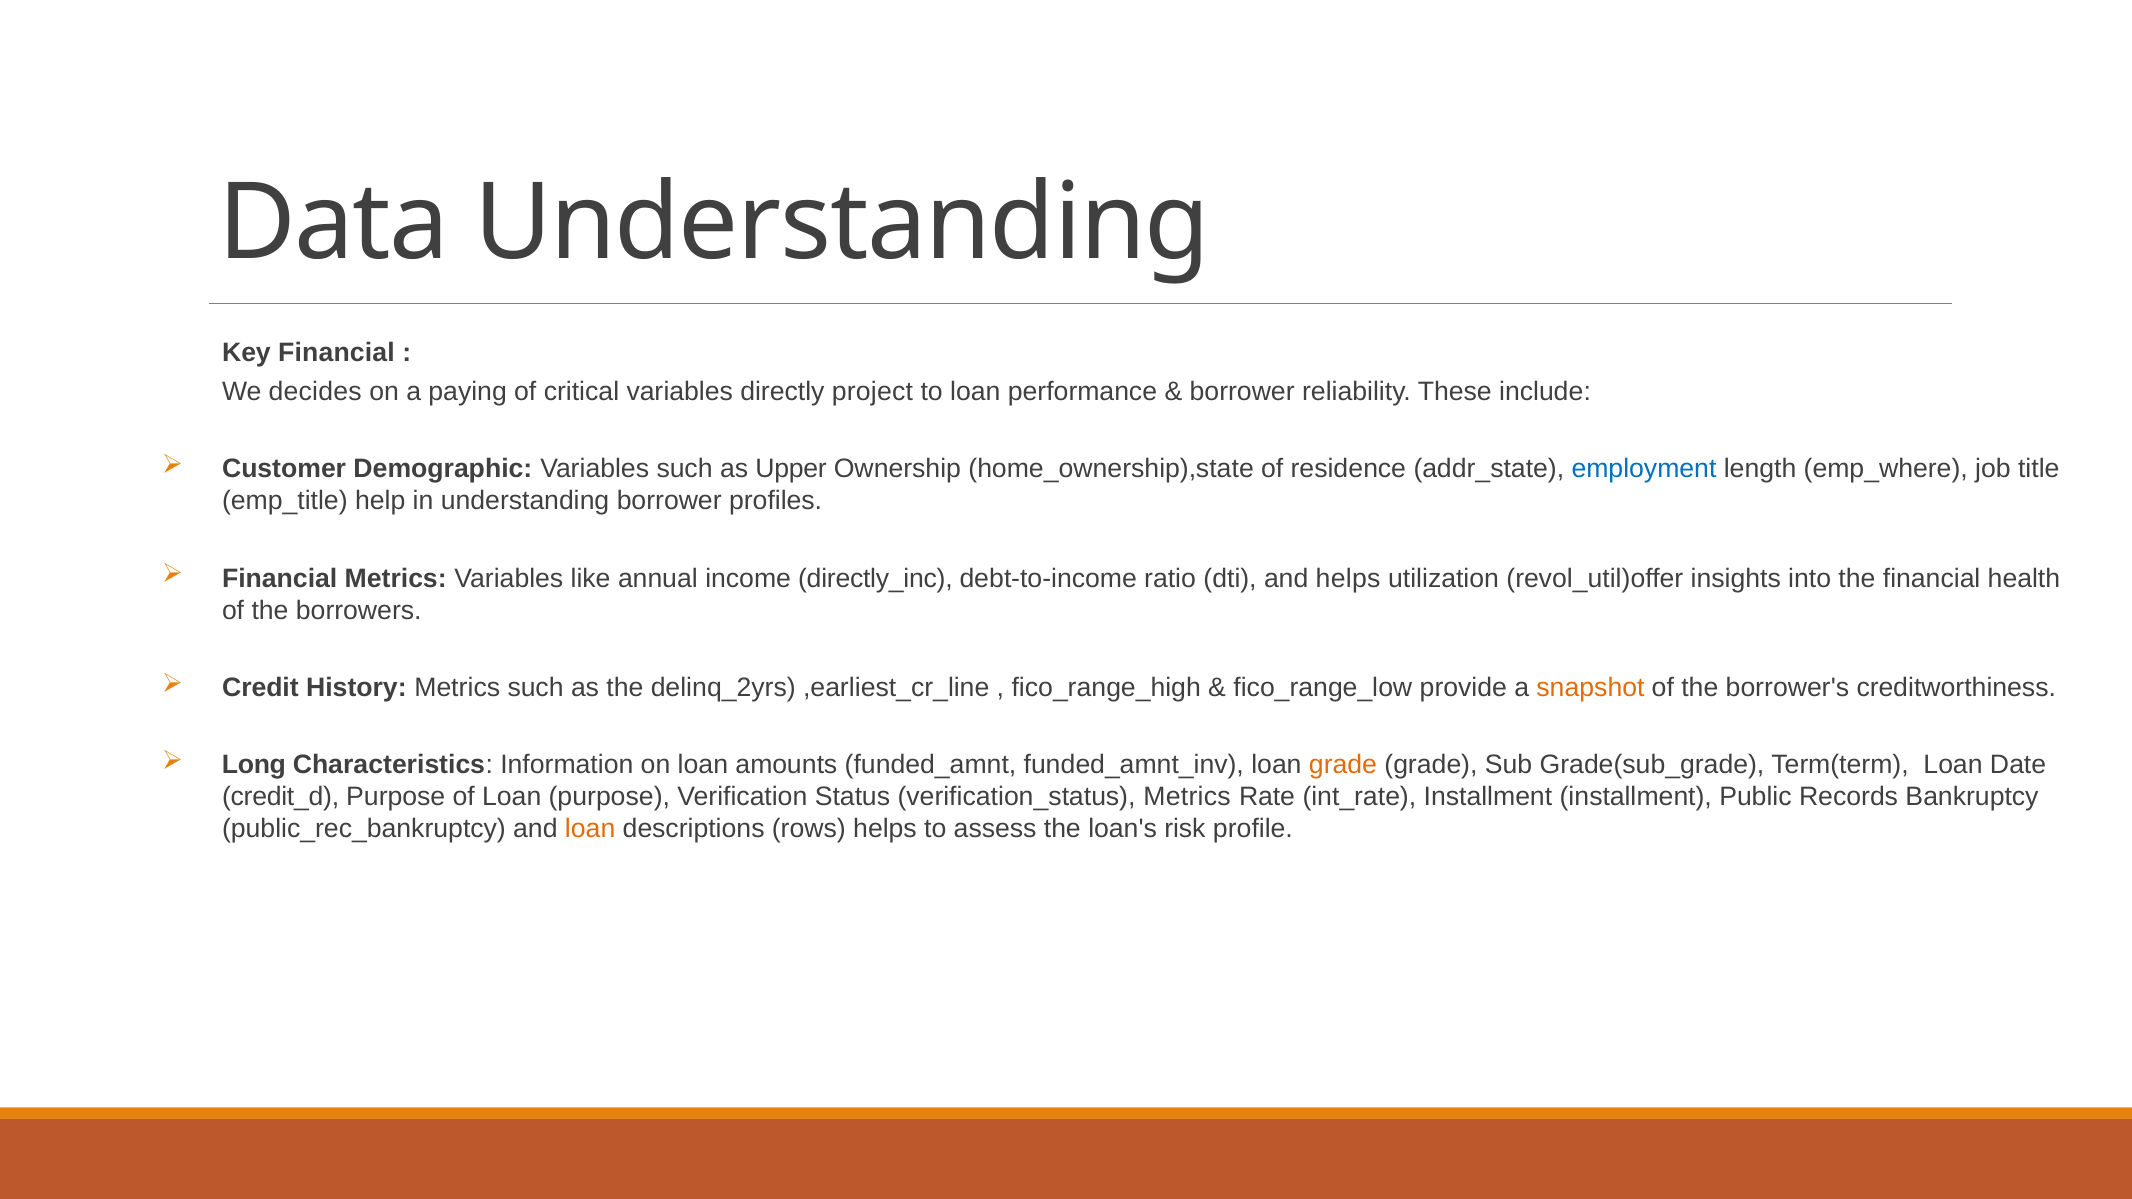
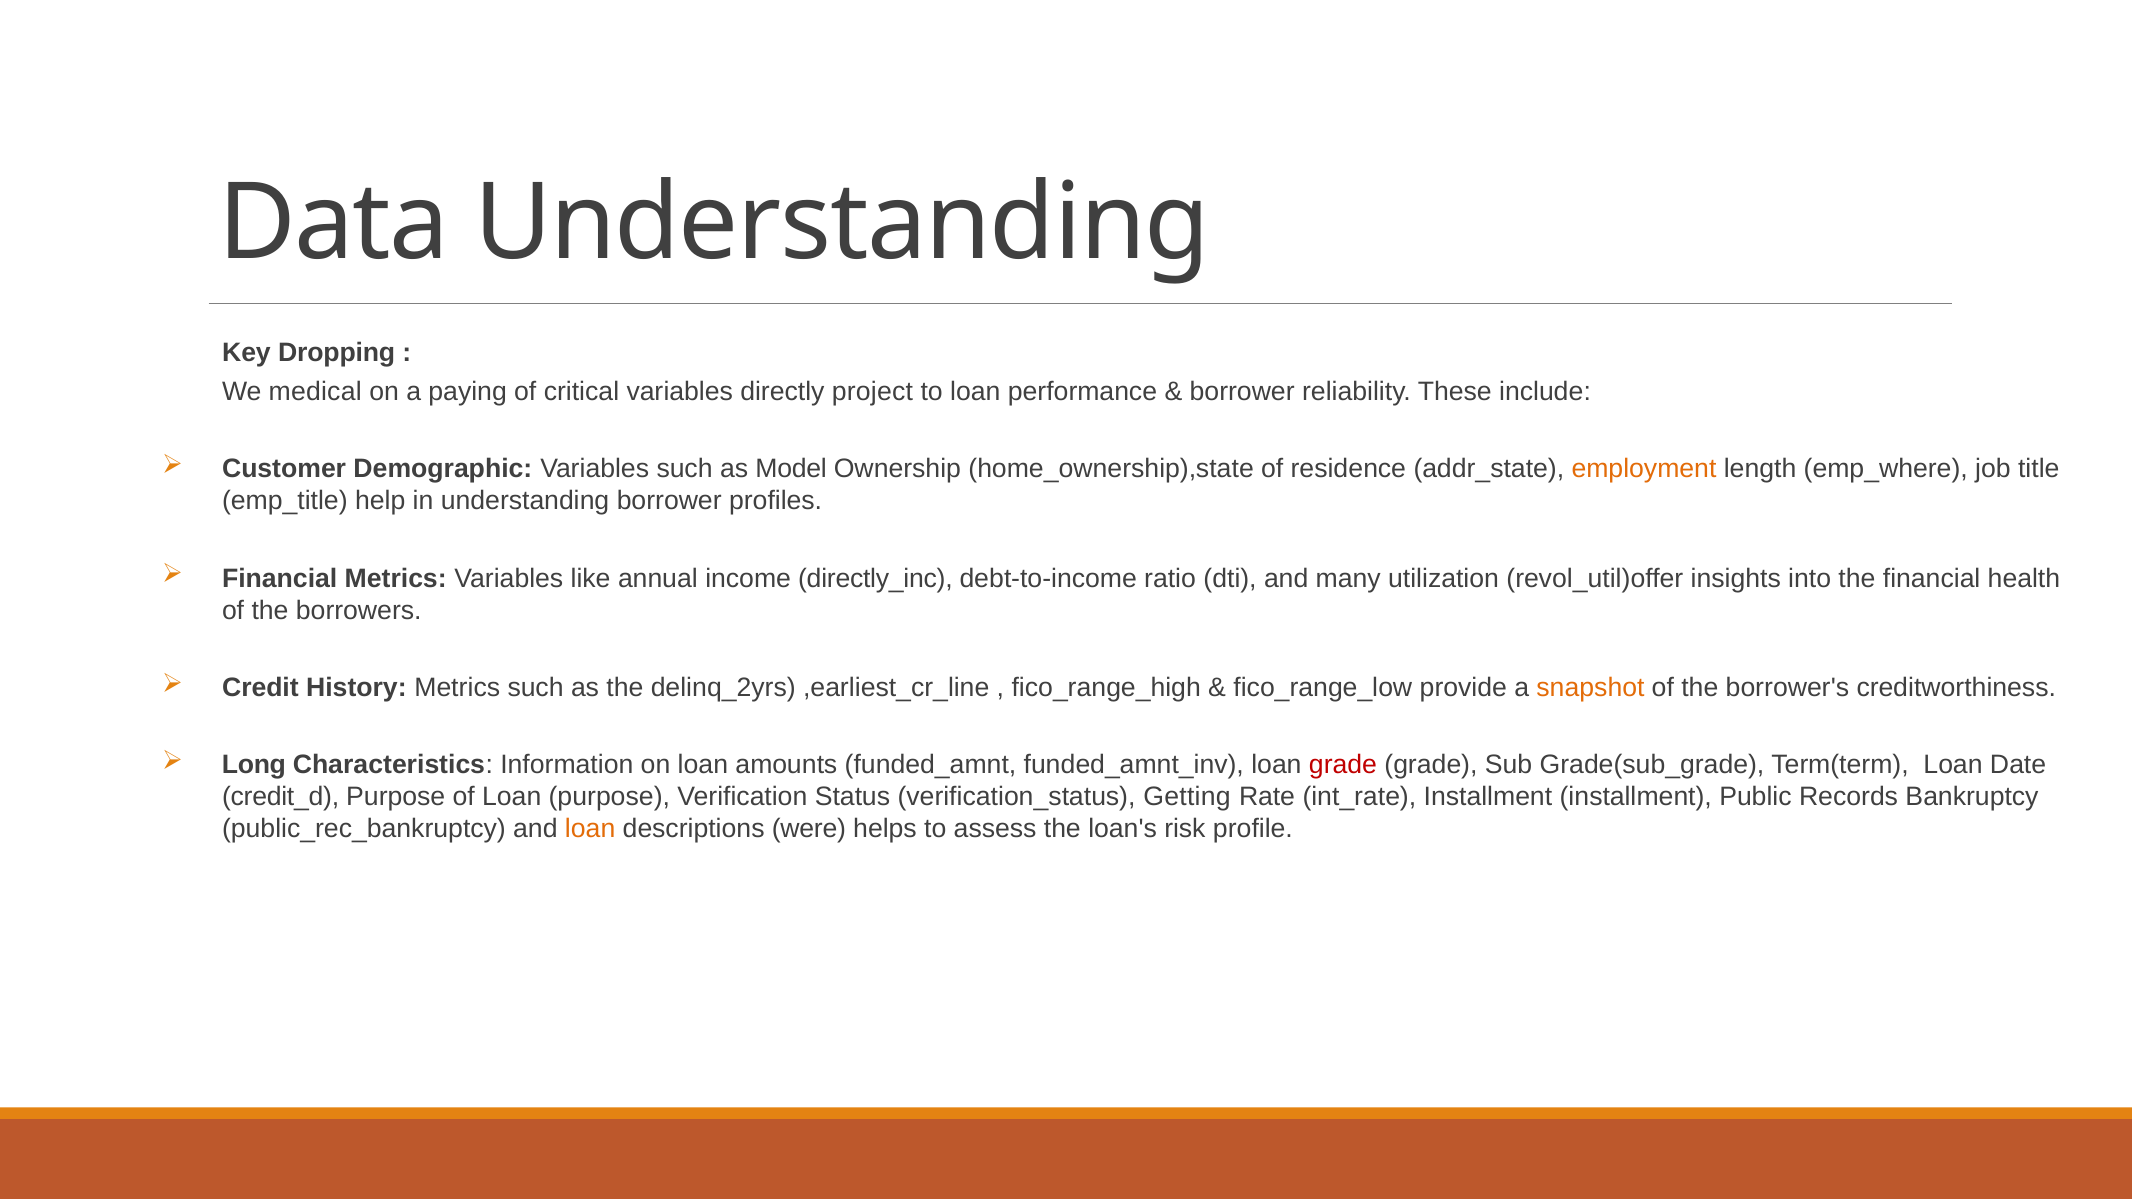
Key Financial: Financial -> Dropping (337, 353)
decides: decides -> medical (315, 392)
Upper: Upper -> Model (791, 469)
employment colour: blue -> orange (1644, 469)
and helps: helps -> many (1348, 578)
grade colour: orange -> red (1343, 765)
verification_status Metrics: Metrics -> Getting (1187, 797)
rows: rows -> were (809, 829)
